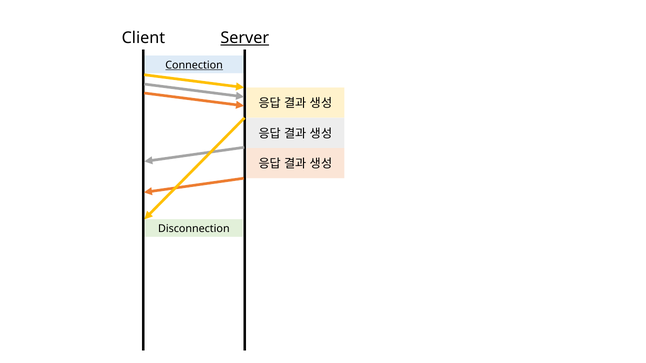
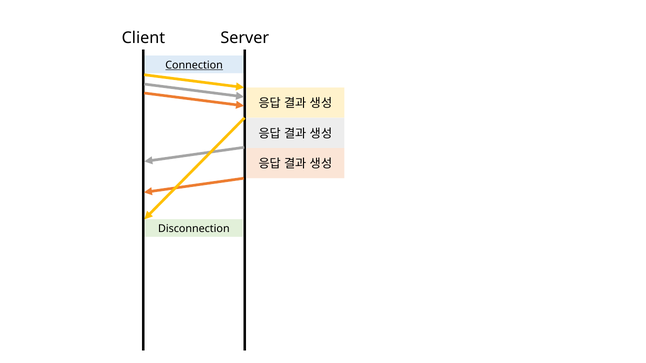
Server underline: present -> none (245, 38)
